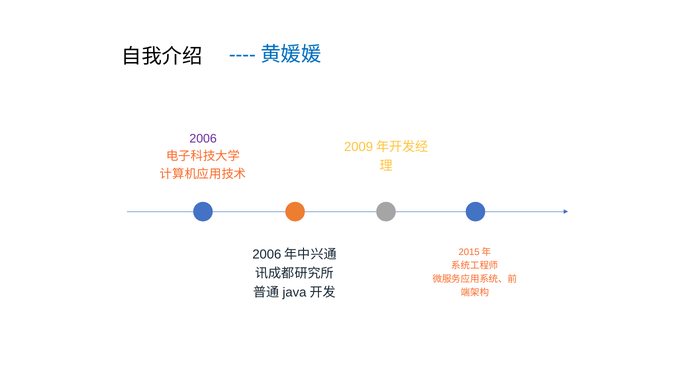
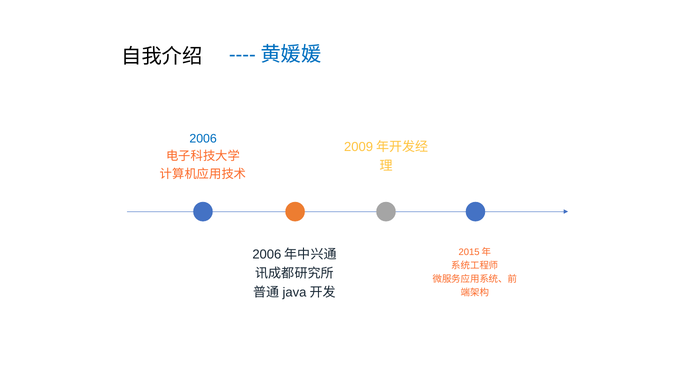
2006 colour: purple -> blue (203, 139)
